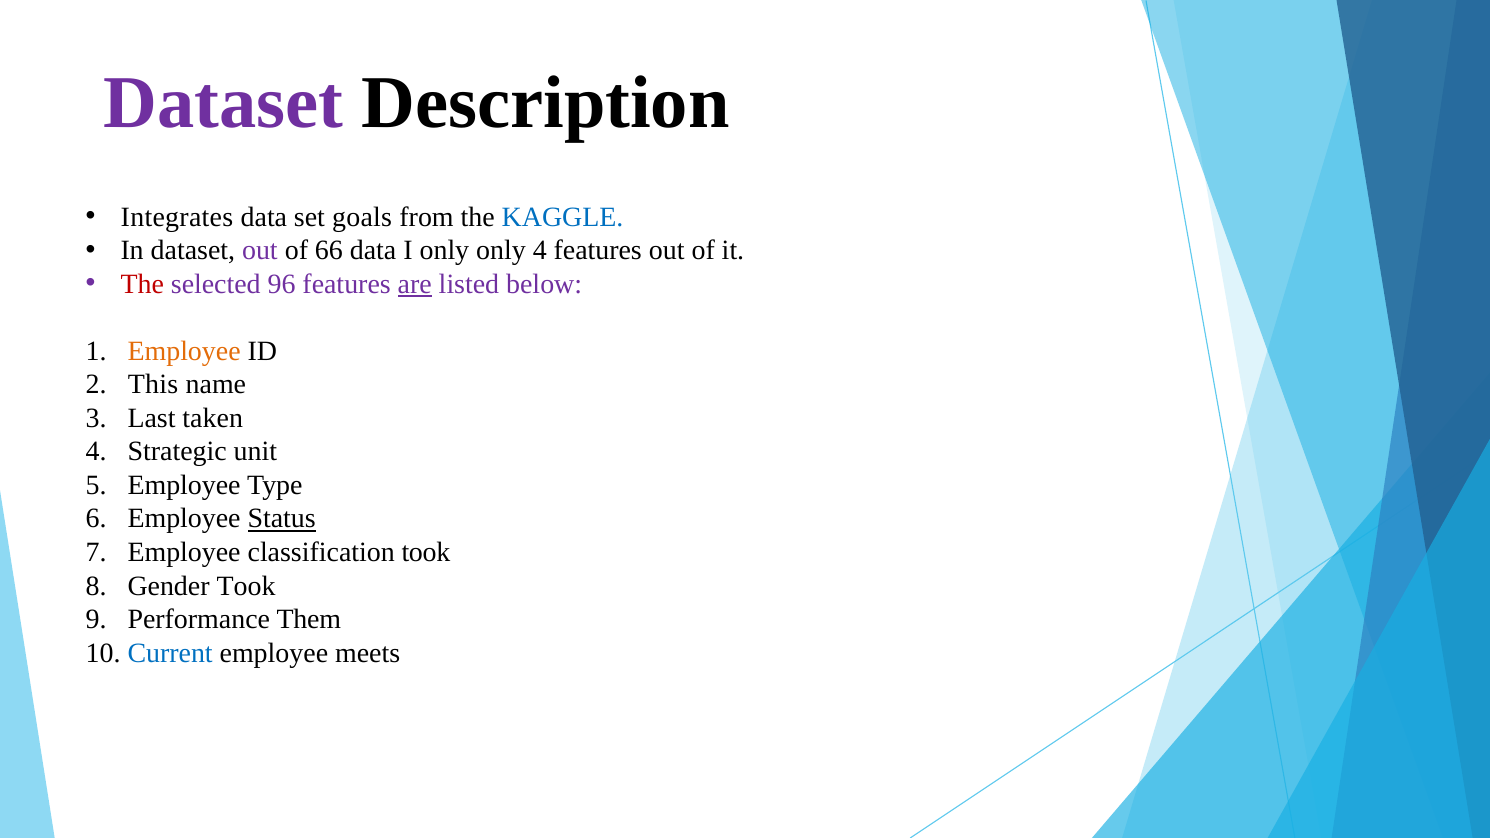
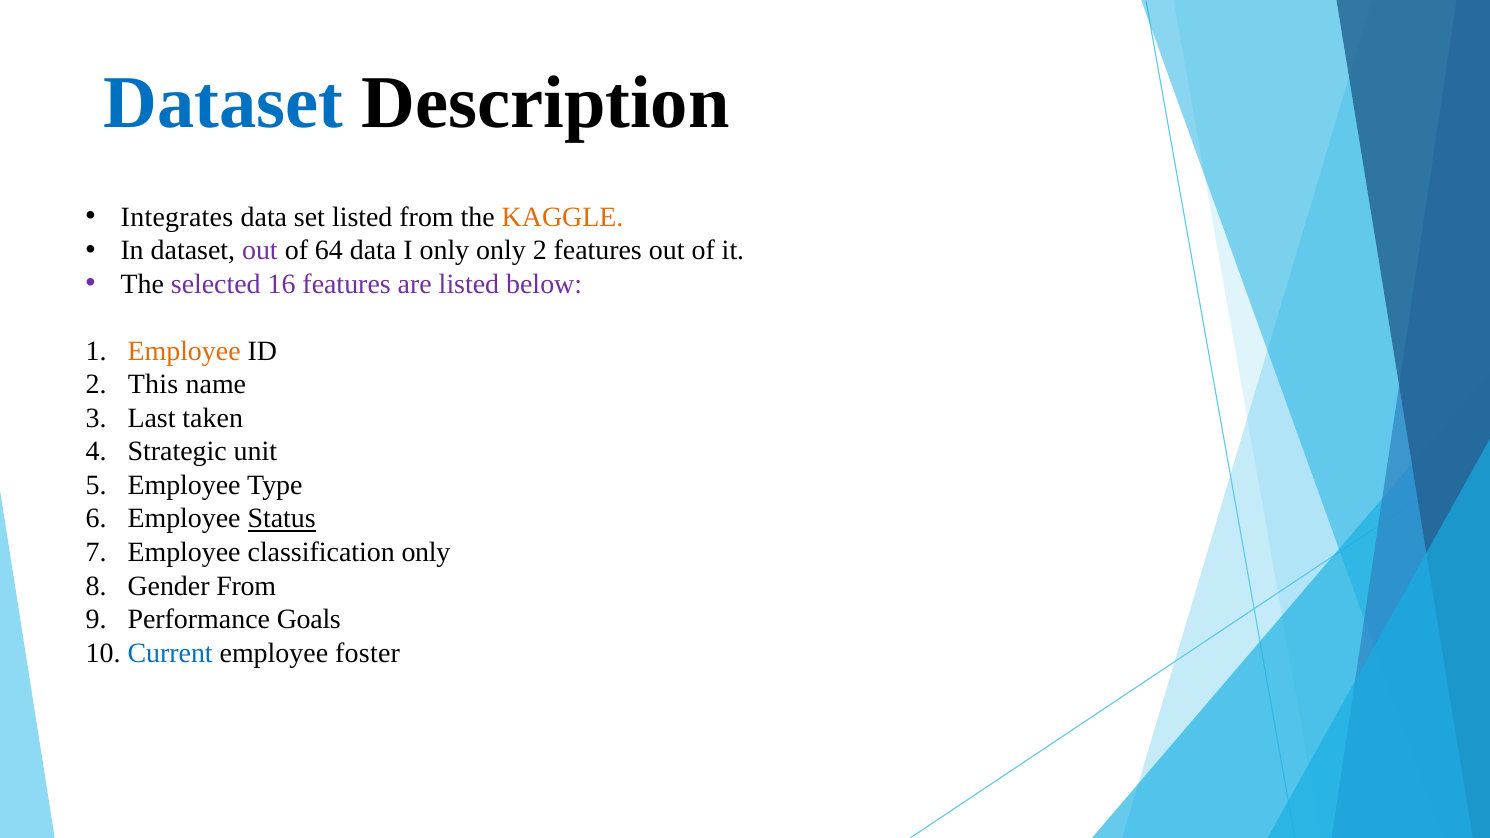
Dataset colour: purple -> blue (223, 103)
set goals: goals -> listed (362, 217)
KAGGLE colour: blue -> orange (563, 217)
66: 66 -> 64 (329, 251)
only 4: 4 -> 2 (540, 251)
The colour: red -> black (142, 284)
96: 96 -> 16 (282, 284)
are underline: present -> none (415, 284)
classification took: took -> only (426, 552)
Gender Took: Took -> From (246, 586)
Them: Them -> Goals (309, 619)
meets: meets -> foster (368, 653)
